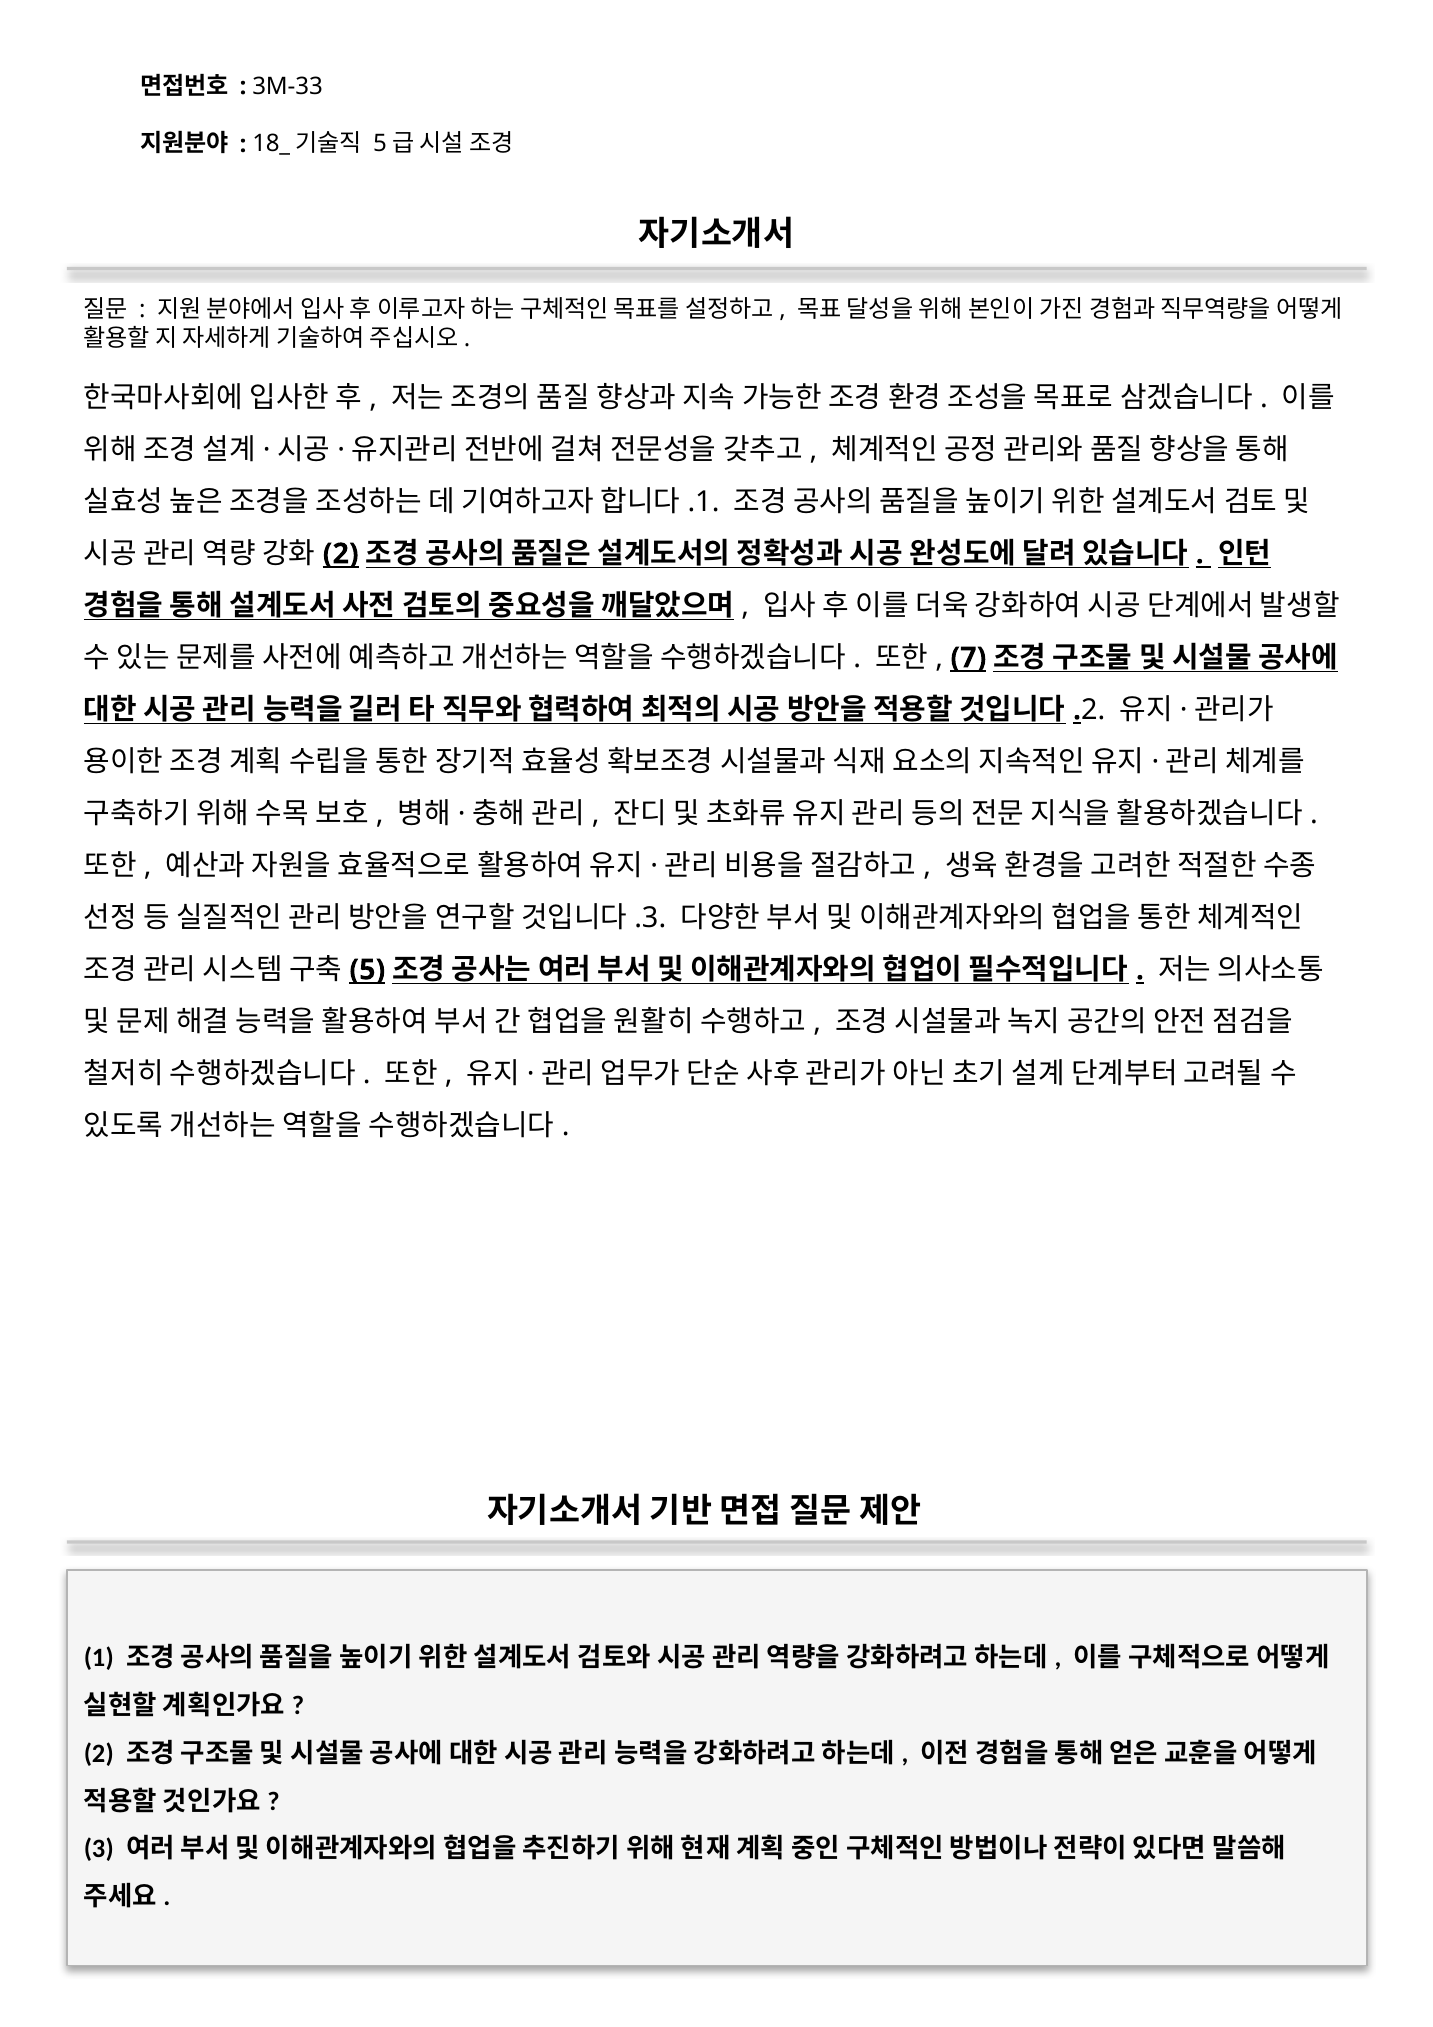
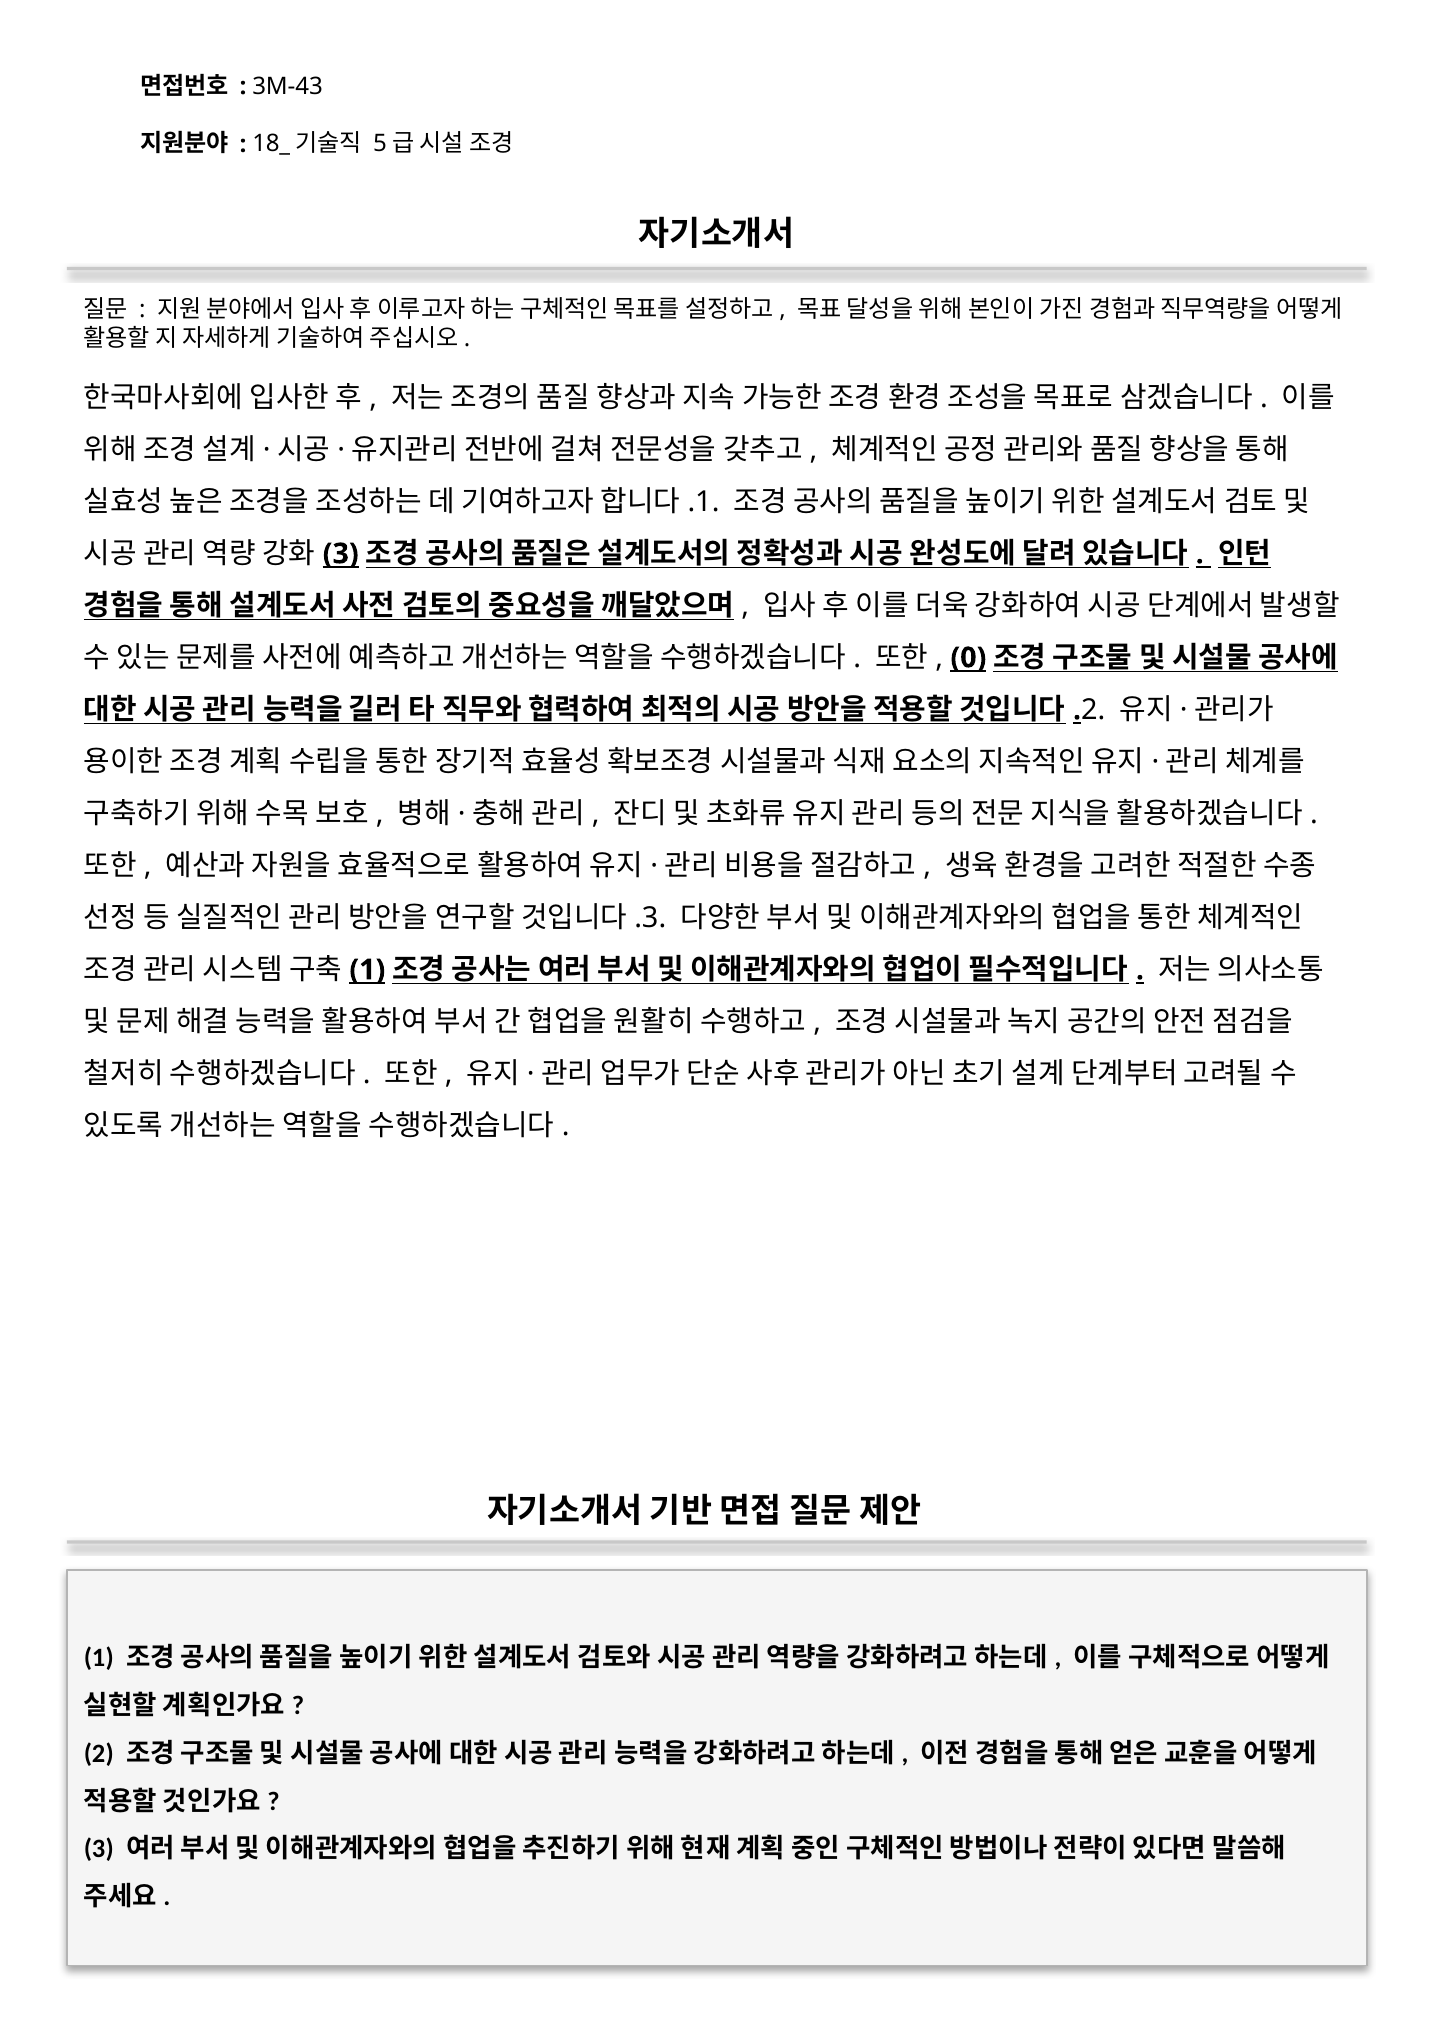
3M-33: 3M-33 -> 3M-43 (288, 86)
2: 2 -> 3 (341, 554)
7: 7 -> 0 (968, 658)
5: 5 -> 1 (367, 970)
